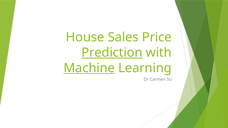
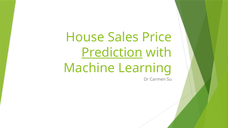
Machine underline: present -> none (89, 68)
